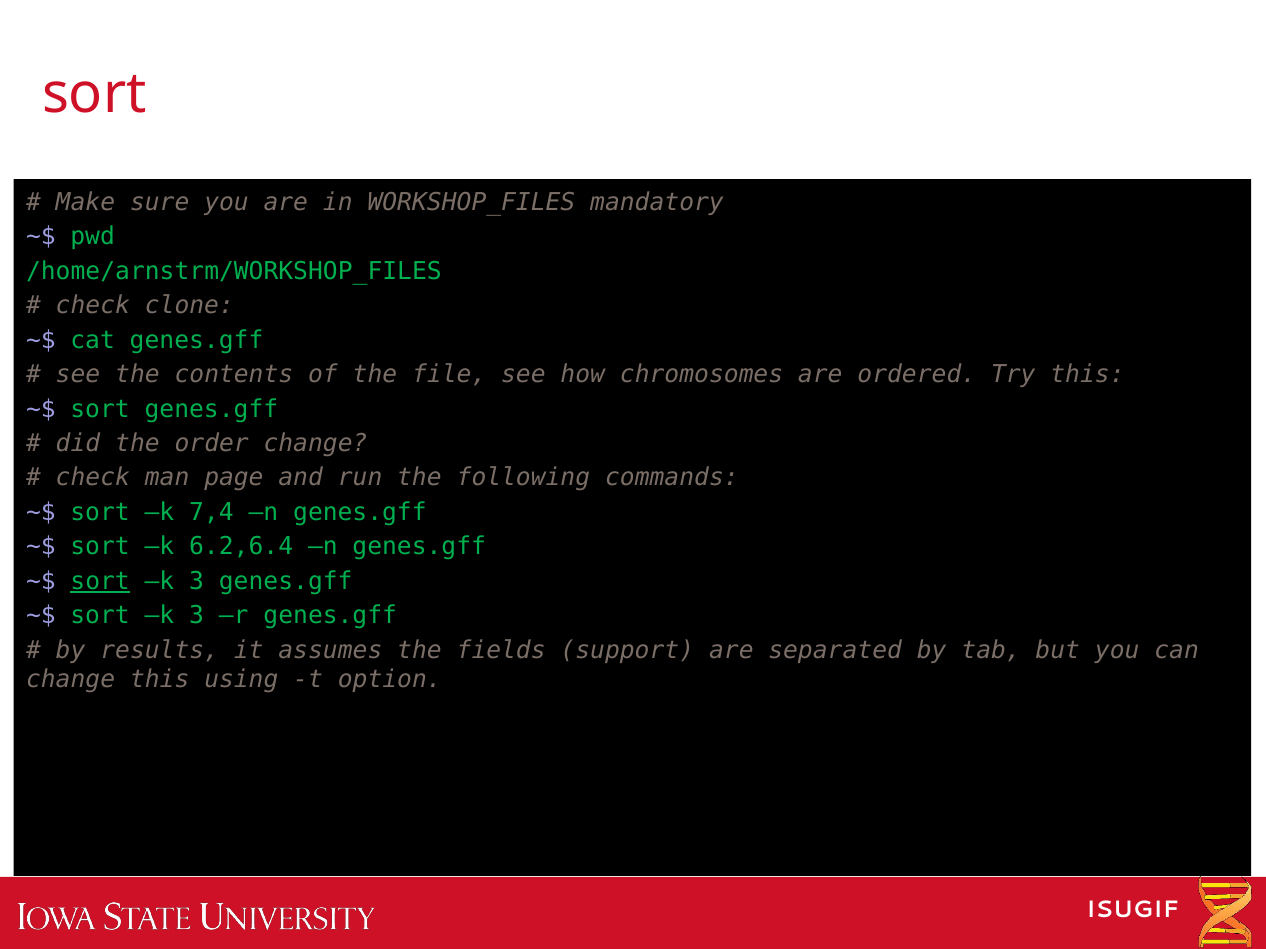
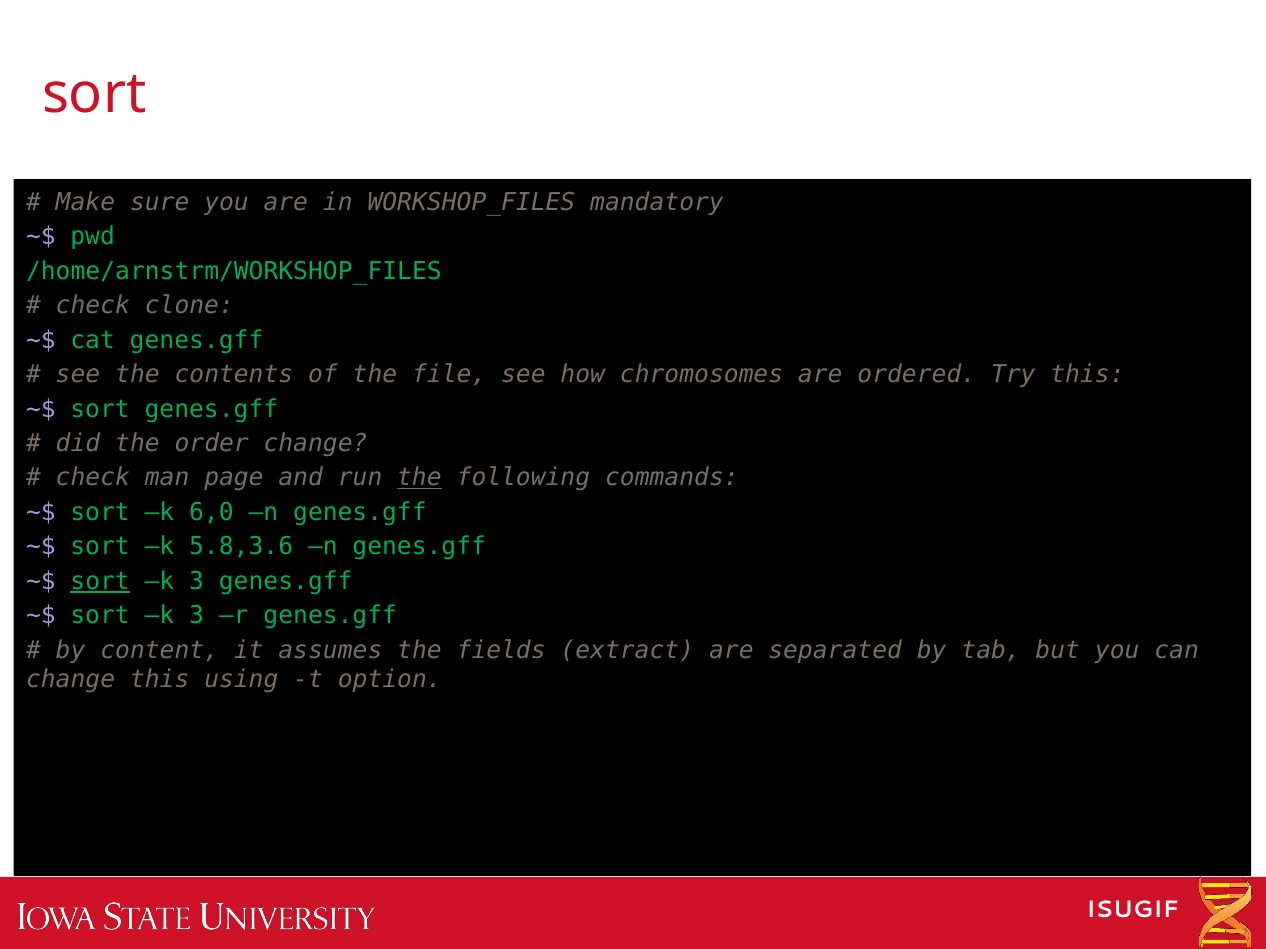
the underline: none -> present (419, 478)
7,4: 7,4 -> 6,0 (211, 513)
6.2,6.4: 6.2,6.4 -> 5.8,3.6 (241, 547)
results: results -> content (160, 651)
support: support -> extract (627, 651)
